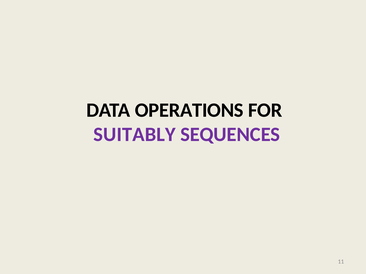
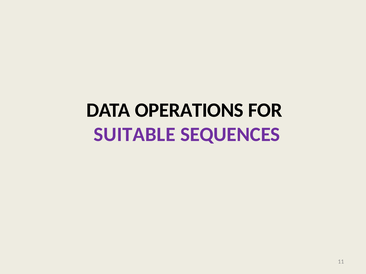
SUITABLY: SUITABLY -> SUITABLE (134, 135)
